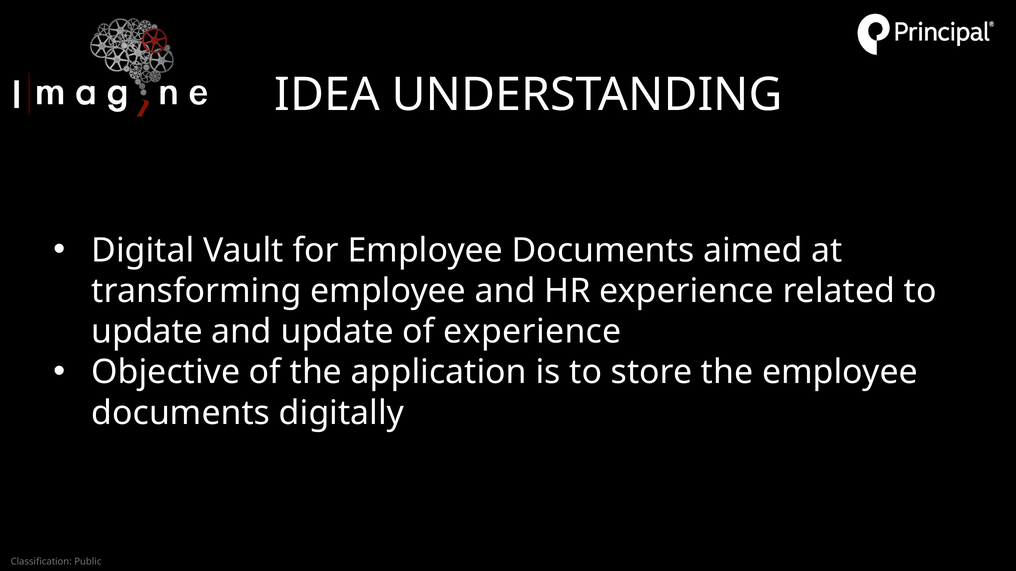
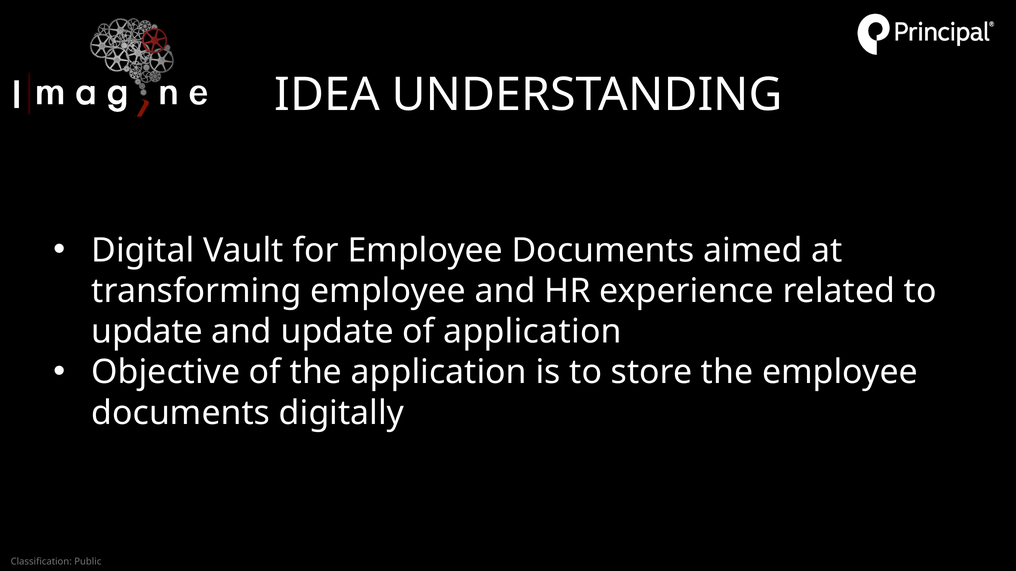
of experience: experience -> application (533, 332)
